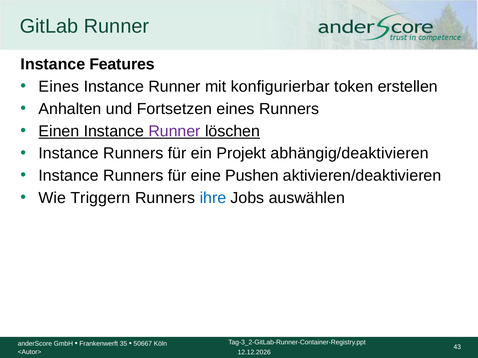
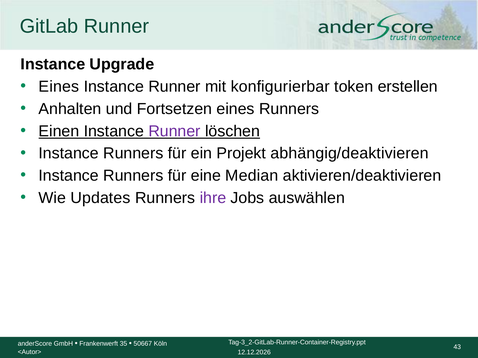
Features: Features -> Upgrade (122, 64)
Pushen: Pushen -> Median (252, 176)
Triggern: Triggern -> Updates (100, 198)
ihre colour: blue -> purple (213, 198)
